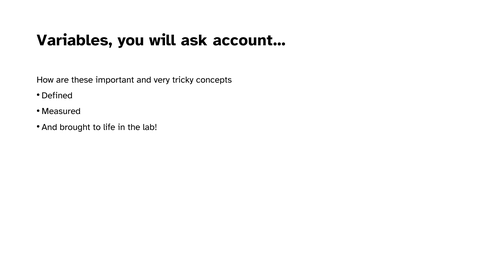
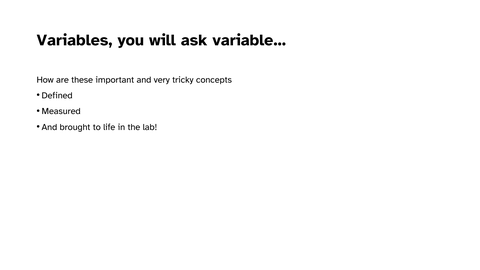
account…: account… -> variable… (249, 40)
